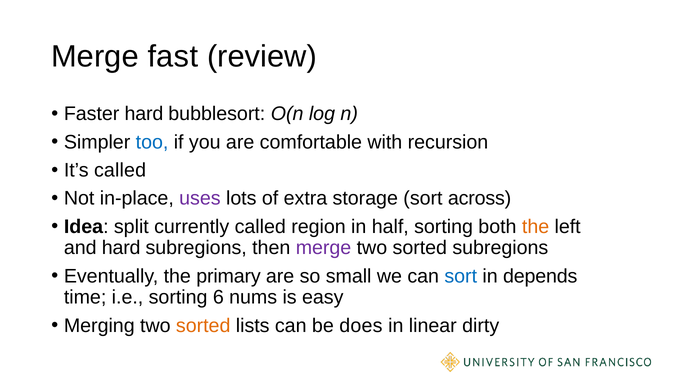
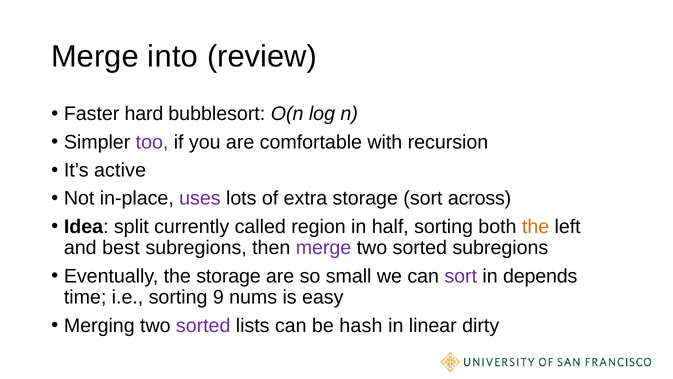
fast: fast -> into (173, 57)
too colour: blue -> purple (152, 142)
It’s called: called -> active (120, 170)
and hard: hard -> best (121, 248)
the primary: primary -> storage (228, 276)
sort colour: blue -> purple (461, 276)
6: 6 -> 9 (218, 297)
sorted colour: orange -> purple (203, 325)
does: does -> hash (361, 325)
